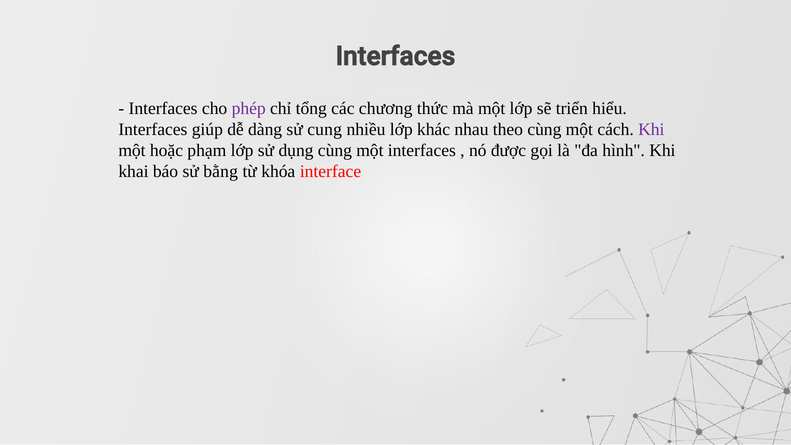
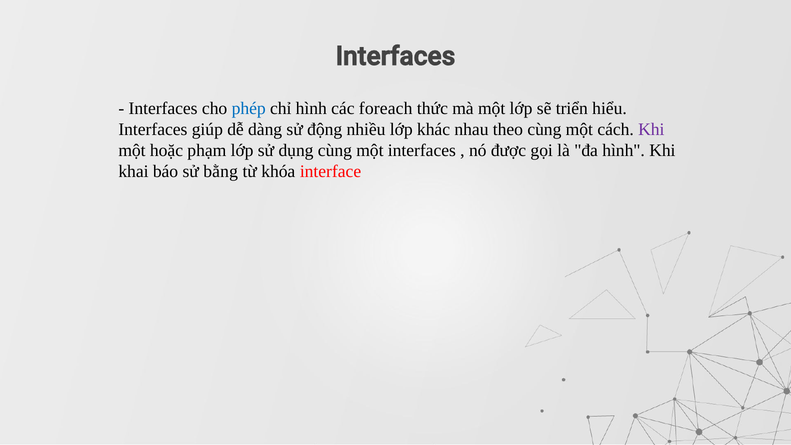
phép colour: purple -> blue (249, 108)
chỉ tổng: tổng -> hình (311, 108)
chương: chương -> foreach (386, 108)
cung: cung -> động (325, 129)
